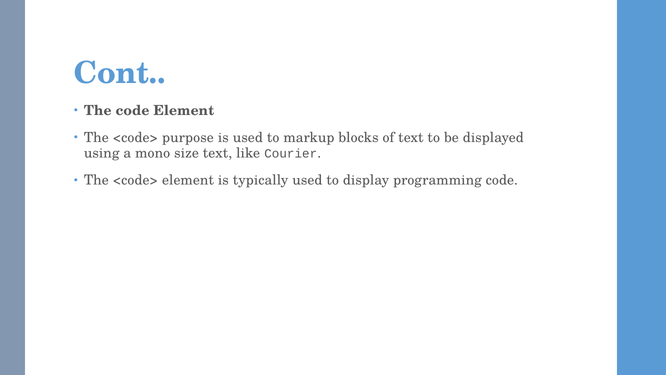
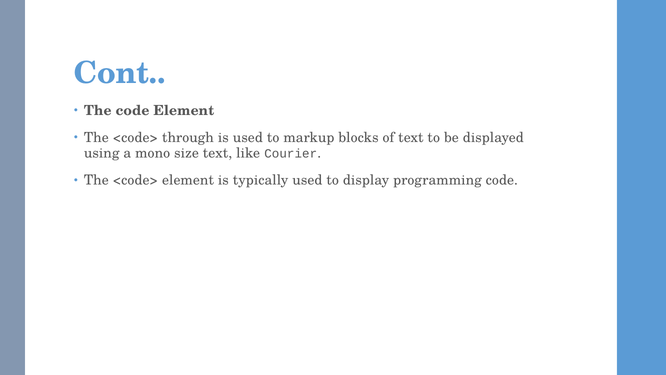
purpose: purpose -> through (188, 137)
